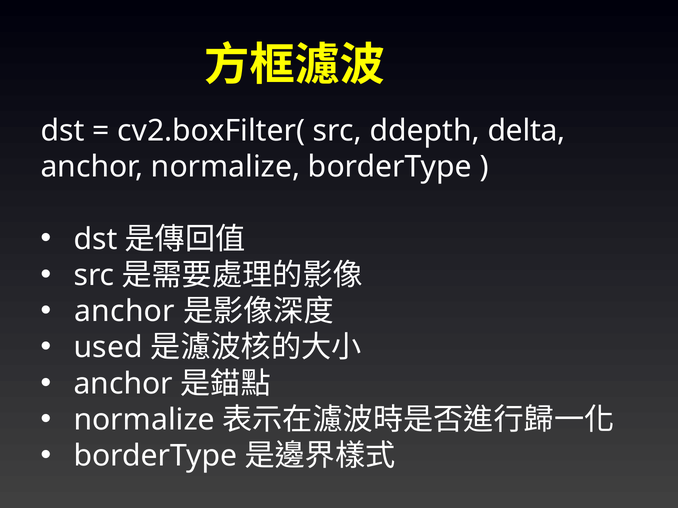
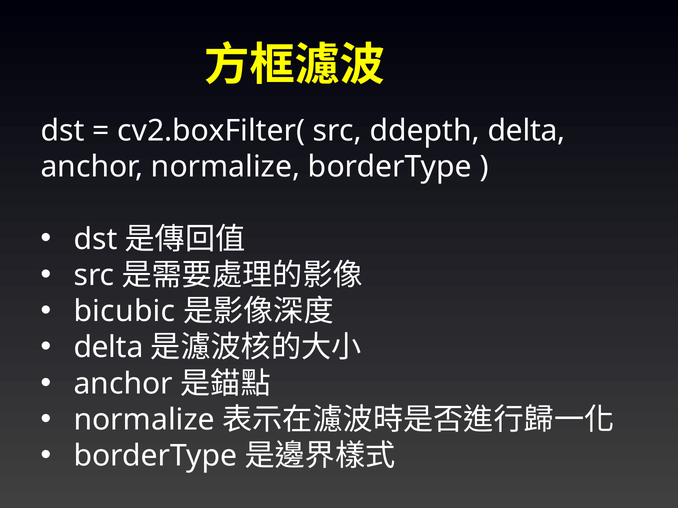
anchor: anchor -> bicubic (125, 312)
used: used -> delta (108, 348)
